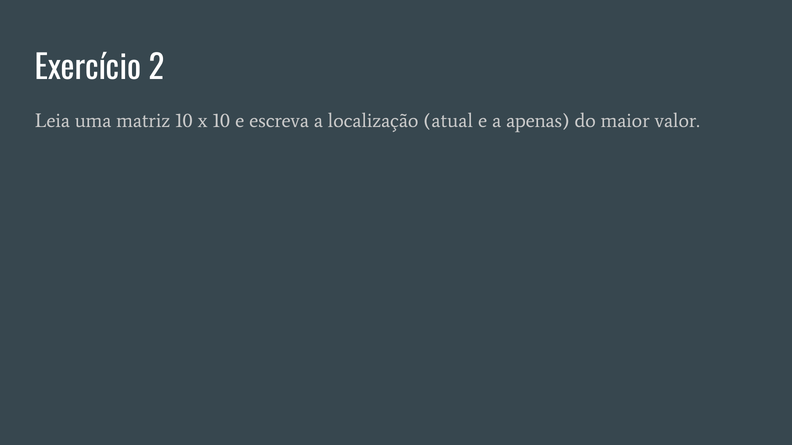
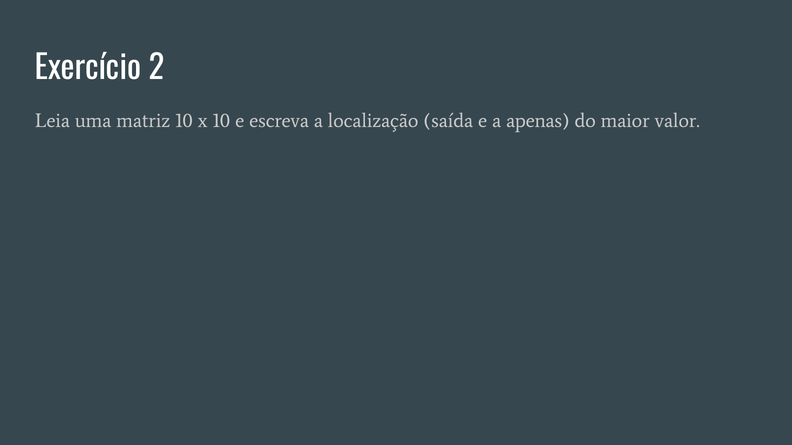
atual: atual -> saída (448, 121)
